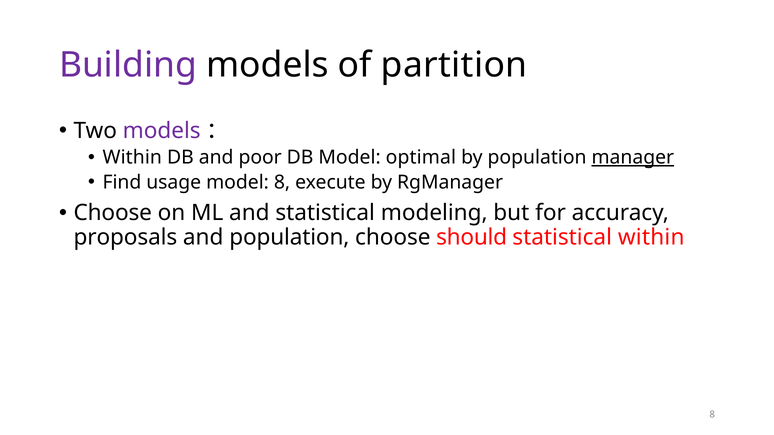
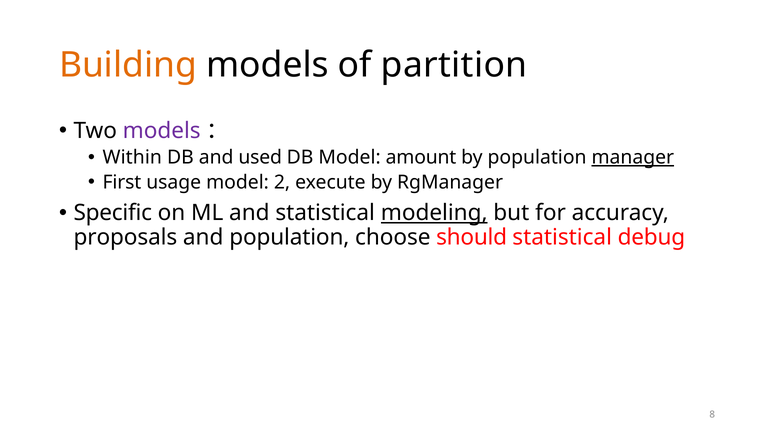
Building colour: purple -> orange (128, 65)
poor: poor -> used (260, 158)
optimal: optimal -> amount (421, 158)
Find: Find -> First (122, 182)
model 8: 8 -> 2 (282, 182)
Choose: Choose -> Specific (113, 213)
modeling underline: none -> present (434, 213)
statistical within: within -> debug (651, 238)
